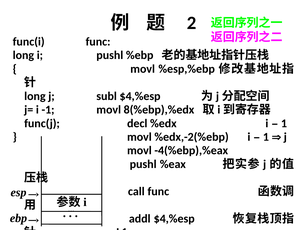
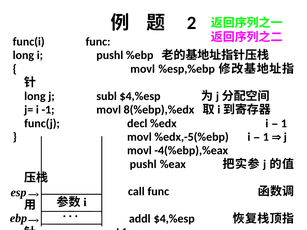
%edx,-2(%ebp: %edx,-2(%ebp -> %edx,-5(%ebp (192, 137)
